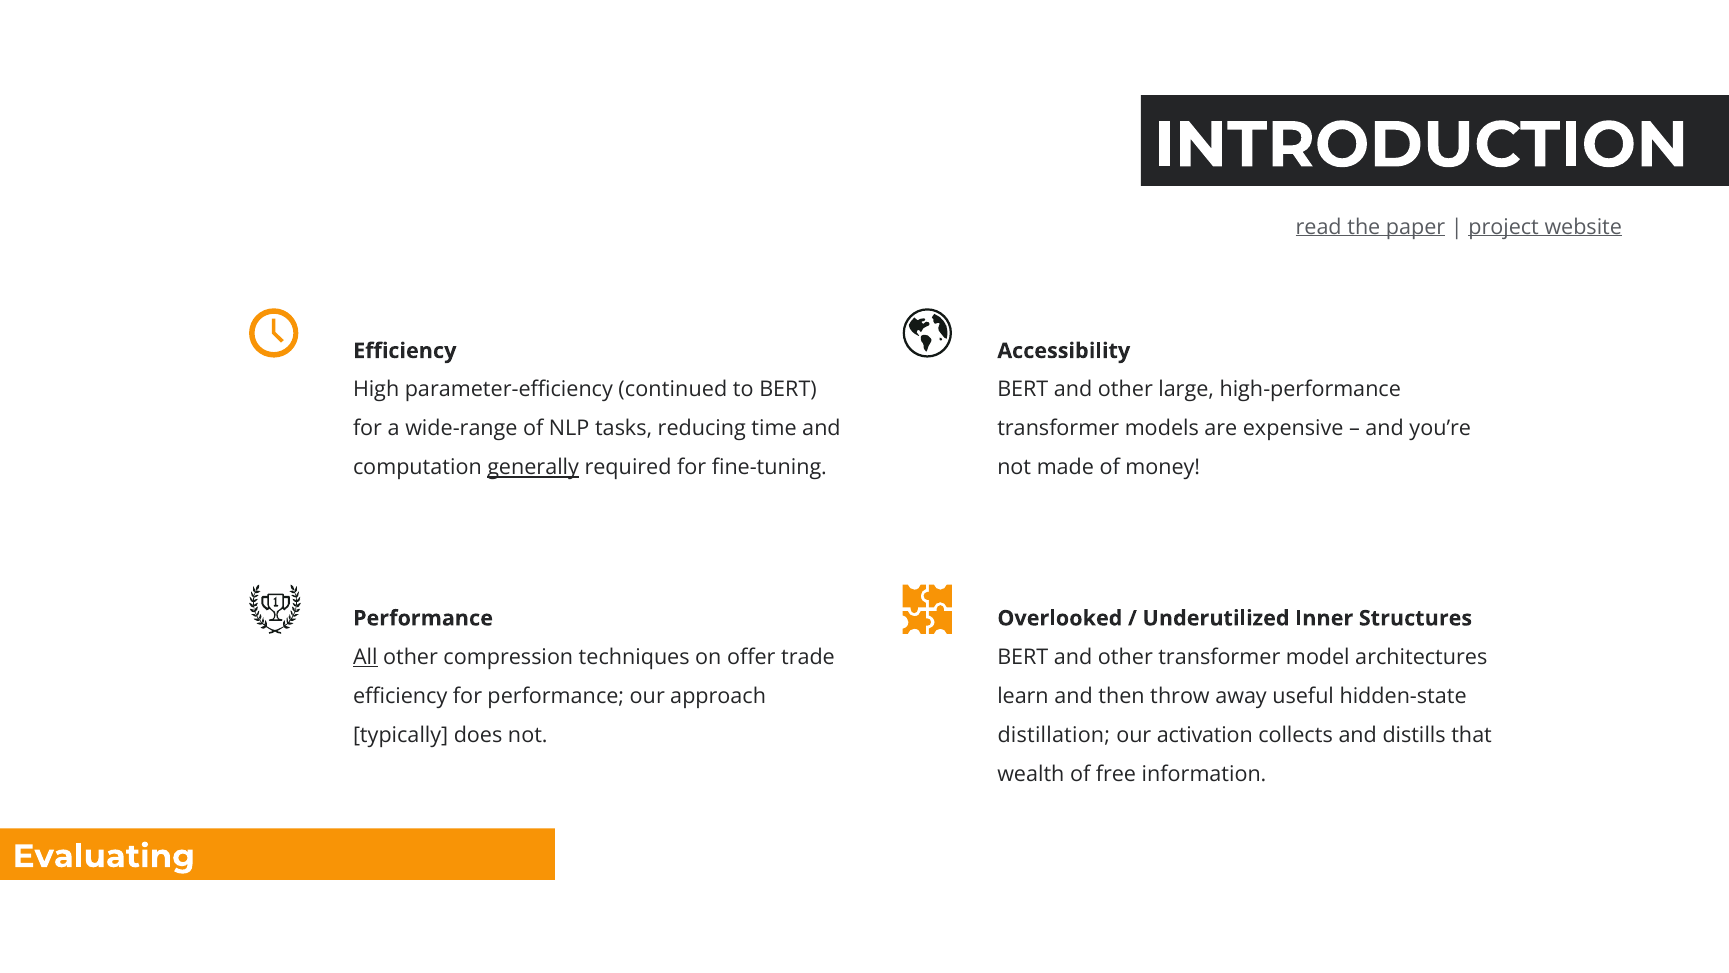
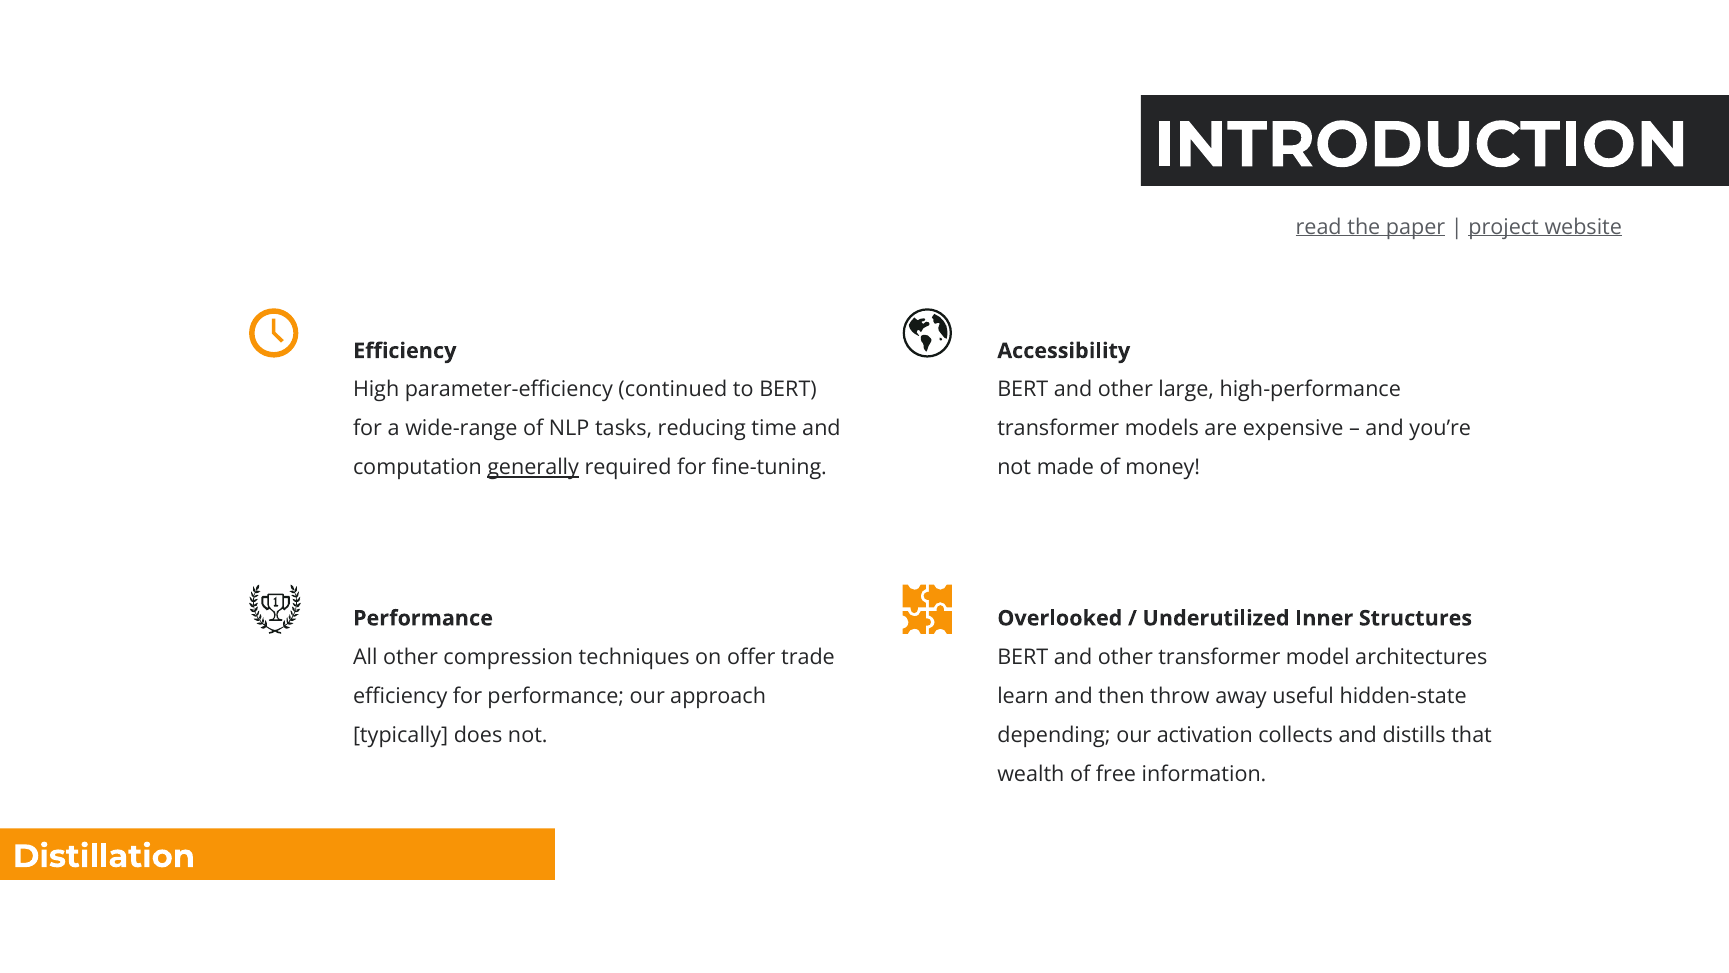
All underline: present -> none (365, 657)
distillation: distillation -> depending (1054, 735)
Evaluating: Evaluating -> Distillation (104, 856)
